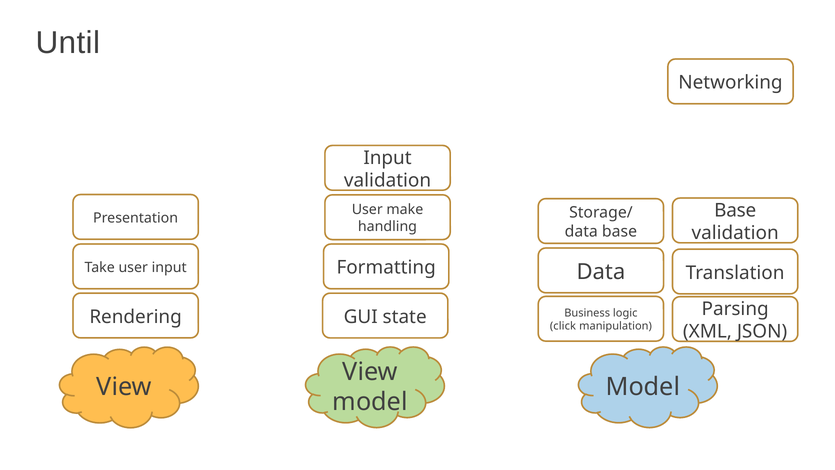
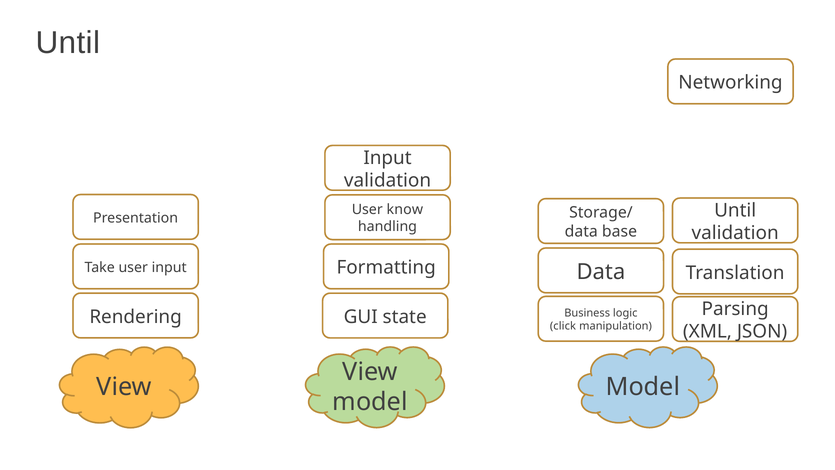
Base: Base -> Until (735, 210)
make: make -> know (405, 210)
